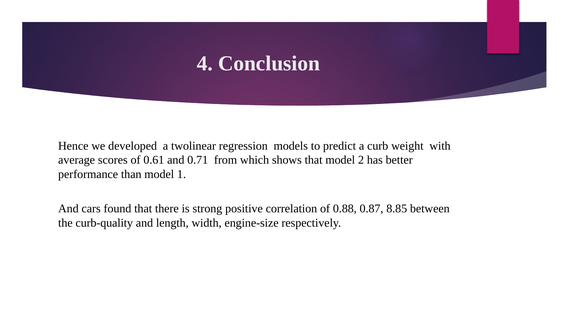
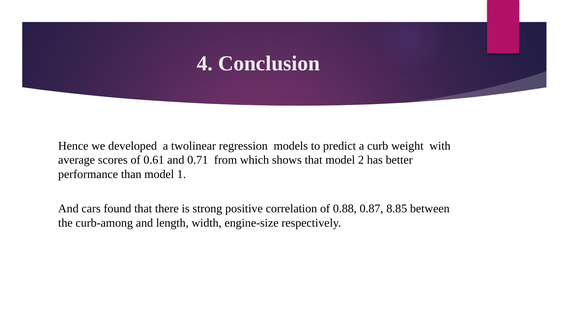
curb-quality: curb-quality -> curb-among (104, 223)
